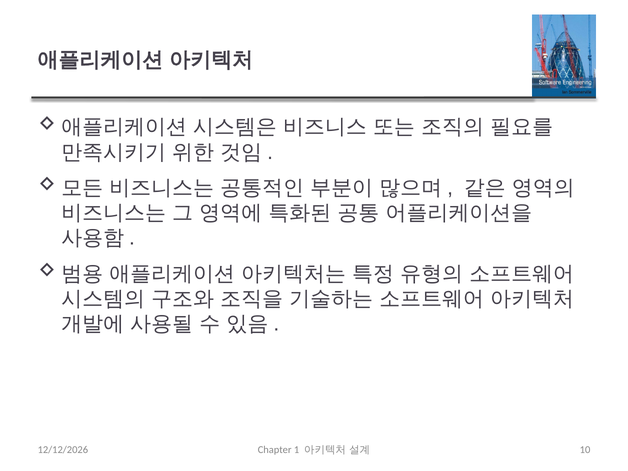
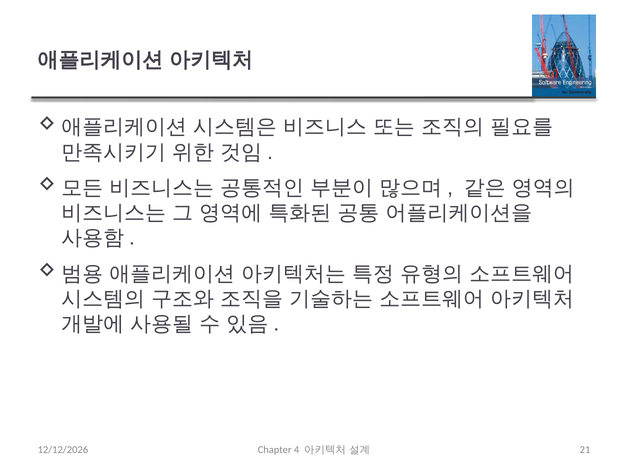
10: 10 -> 21 (585, 450)
1: 1 -> 4 (297, 450)
